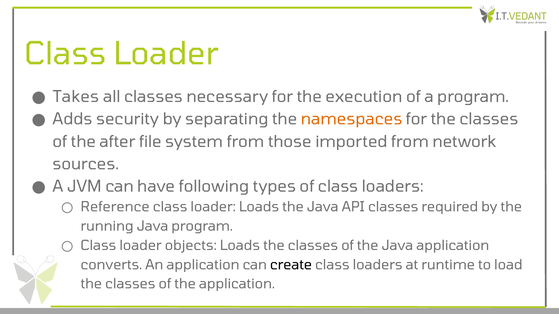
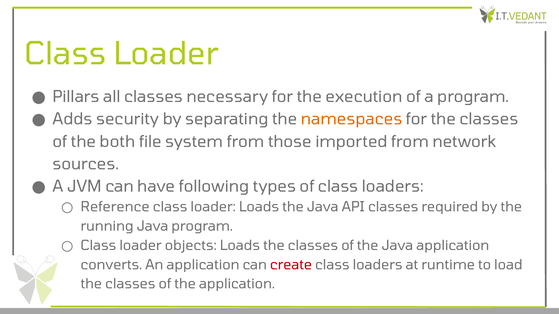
Takes: Takes -> Pillars (76, 97)
after: after -> both (117, 142)
create colour: black -> red (291, 265)
